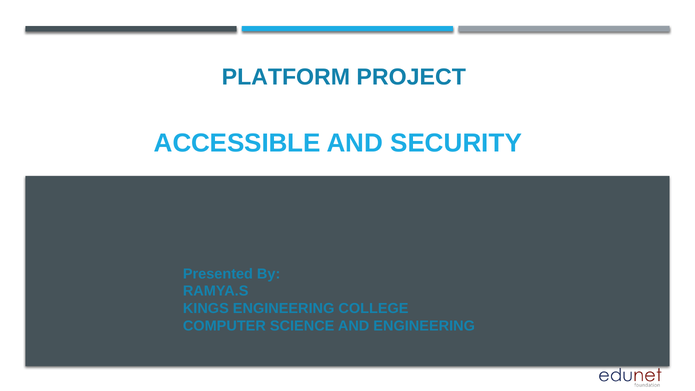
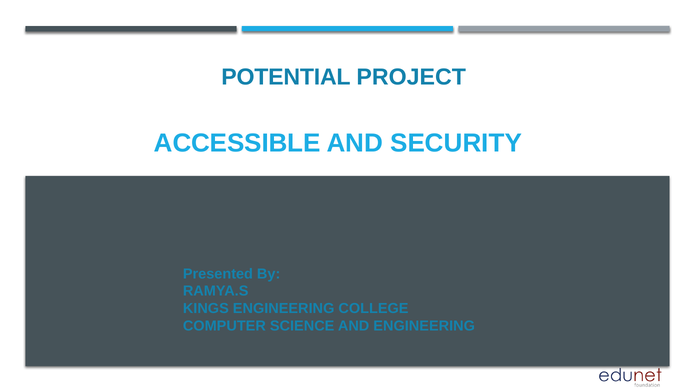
PLATFORM: PLATFORM -> POTENTIAL (286, 77)
